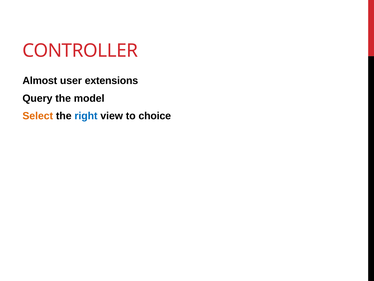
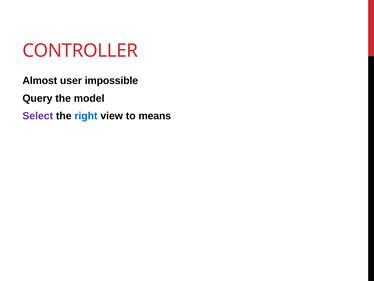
extensions: extensions -> impossible (111, 81)
Select colour: orange -> purple (38, 116)
choice: choice -> means (155, 116)
